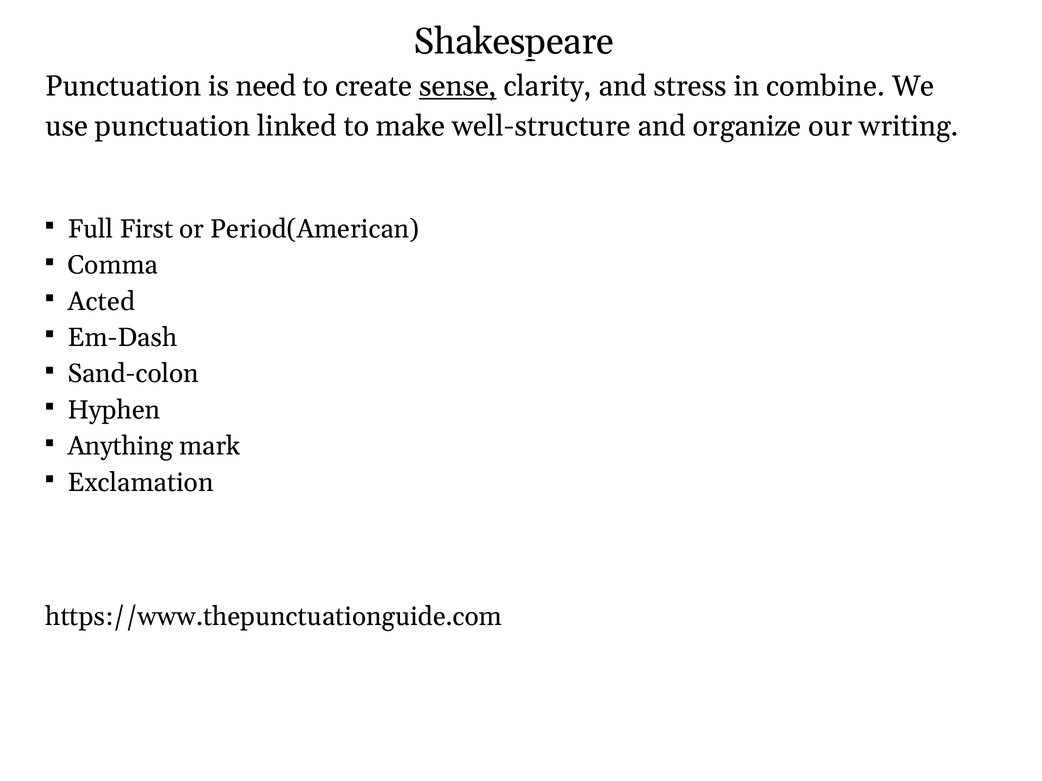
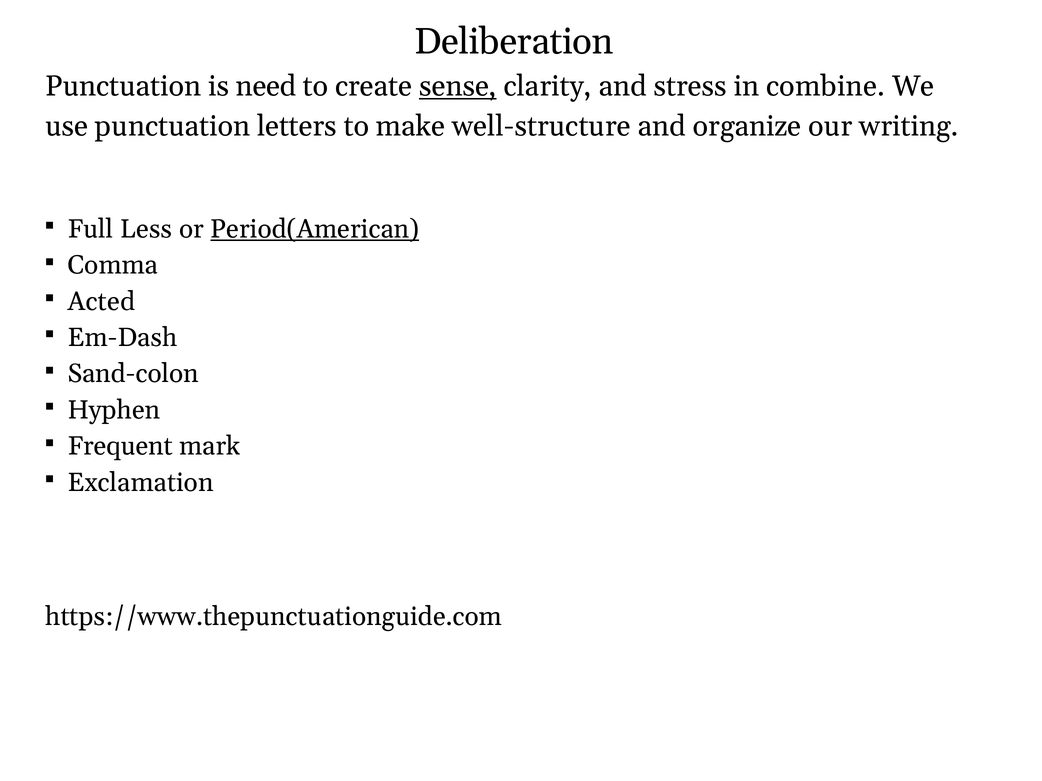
Shakespeare: Shakespeare -> Deliberation (514, 42)
linked: linked -> letters (297, 126)
First: First -> Less (146, 229)
Period(American underline: none -> present (315, 229)
Anything: Anything -> Frequent (120, 447)
